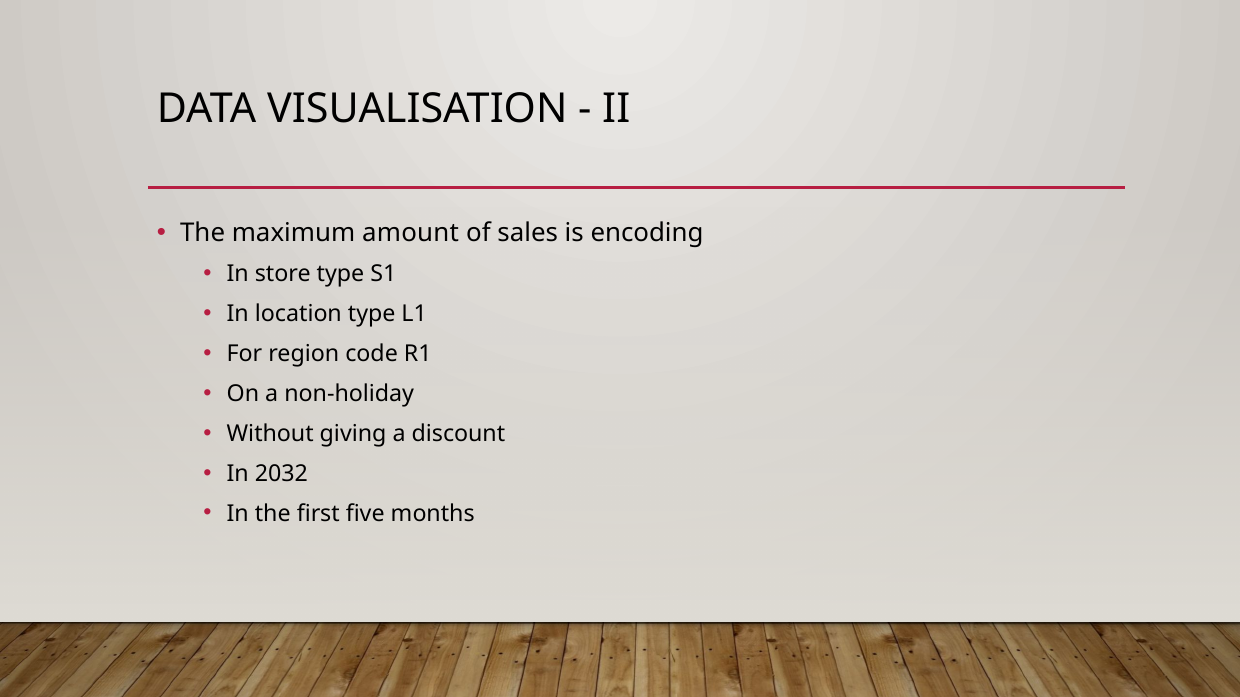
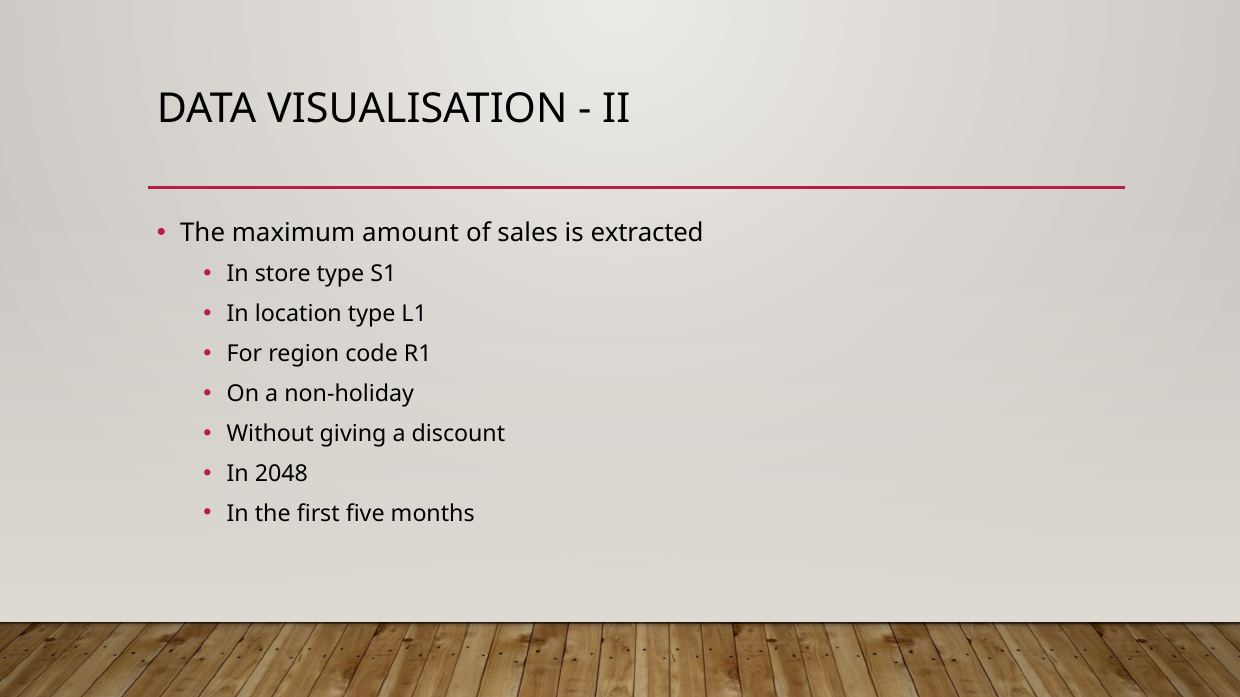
encoding: encoding -> extracted (647, 233)
2032: 2032 -> 2048 (281, 474)
